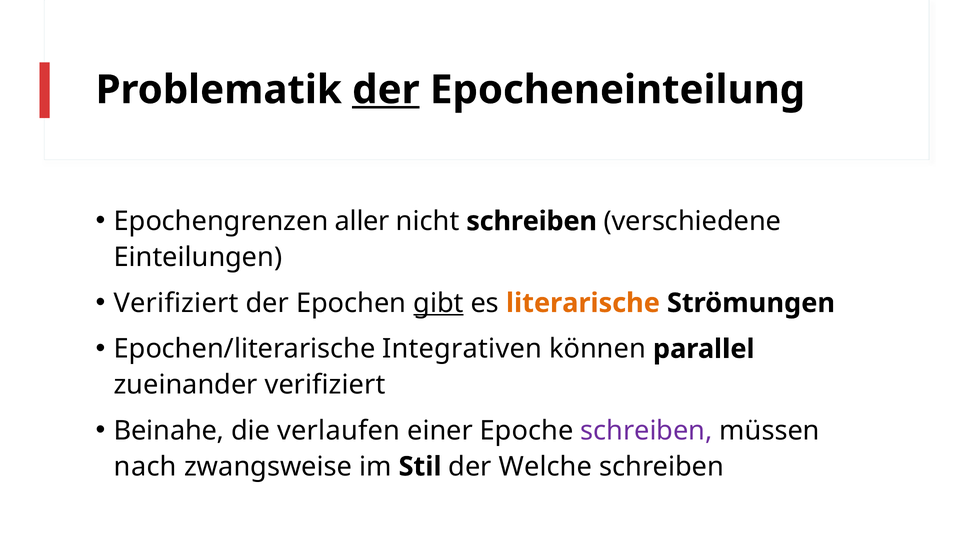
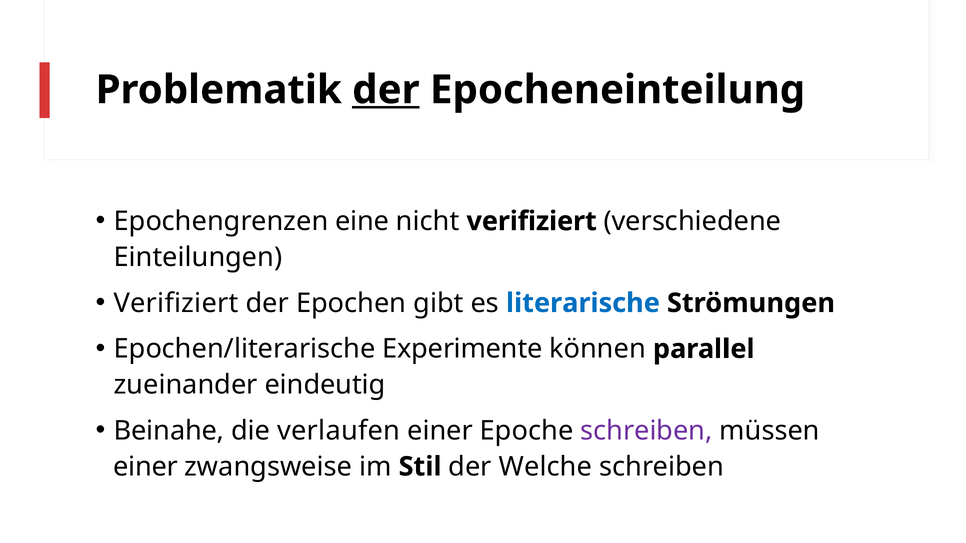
aller: aller -> eine (362, 221)
nicht schreiben: schreiben -> verifiziert (532, 221)
gibt underline: present -> none (438, 303)
literarische colour: orange -> blue (583, 303)
Integrativen: Integrativen -> Experimente (462, 349)
zueinander verifiziert: verifiziert -> eindeutig (325, 385)
nach: nach -> einer (146, 467)
